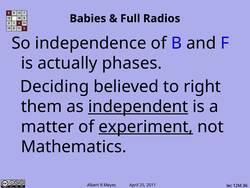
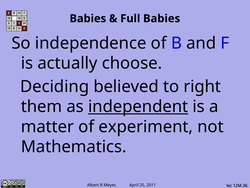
Full Radios: Radios -> Babies (162, 18)
phases: phases -> choose (132, 63)
experiment underline: present -> none (146, 126)
